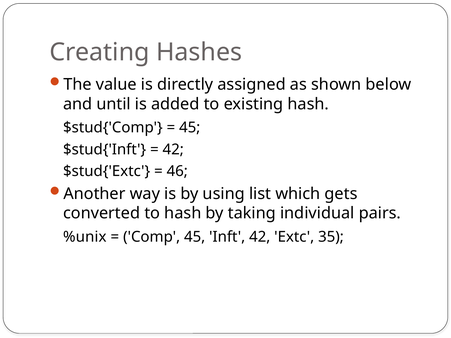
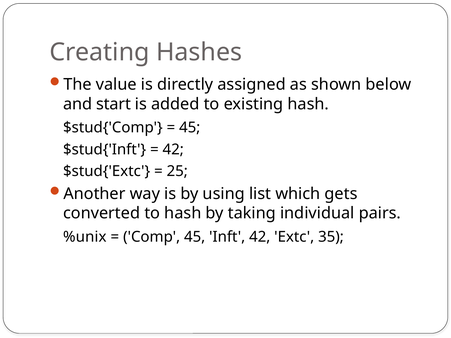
until: until -> start (114, 104)
46: 46 -> 25 (177, 171)
